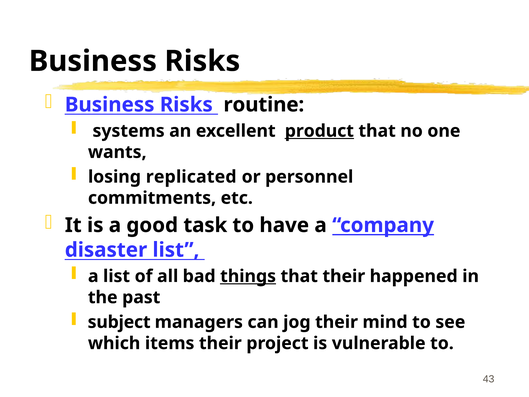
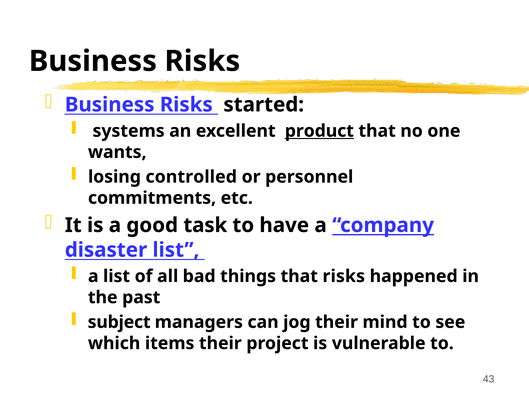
routine: routine -> started (264, 105)
replicated: replicated -> controlled (191, 177)
things underline: present -> none (248, 276)
that their: their -> risks (344, 276)
